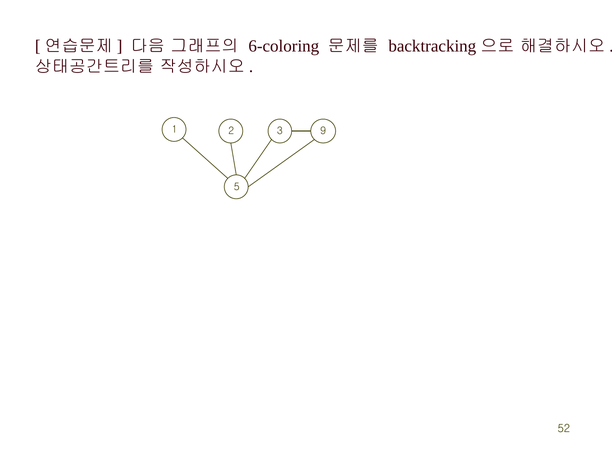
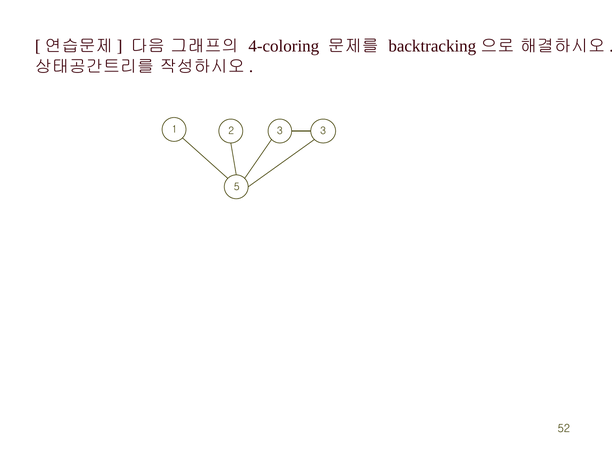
6-coloring: 6-coloring -> 4-coloring (284, 46)
2 9: 9 -> 3 (323, 131)
